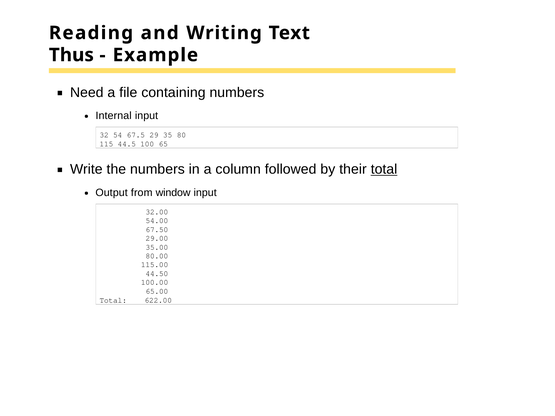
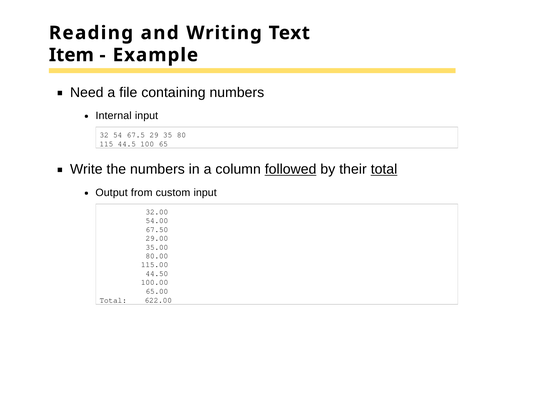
Thus: Thus -> Item (71, 55)
followed underline: none -> present (291, 169)
window: window -> custom (173, 193)
